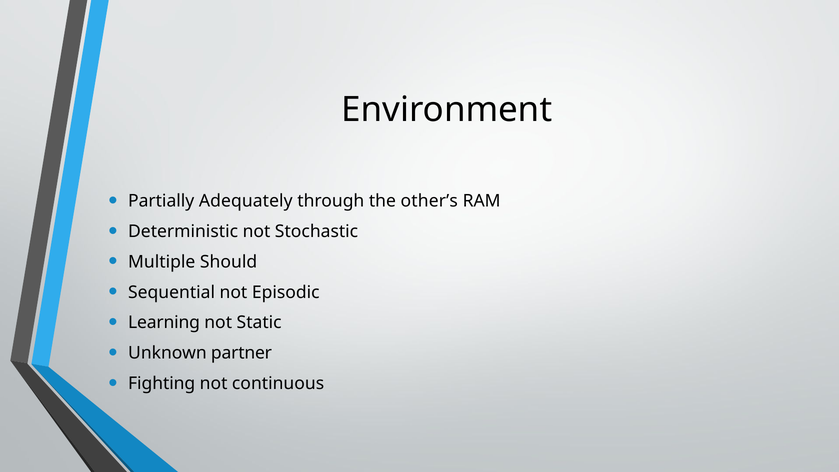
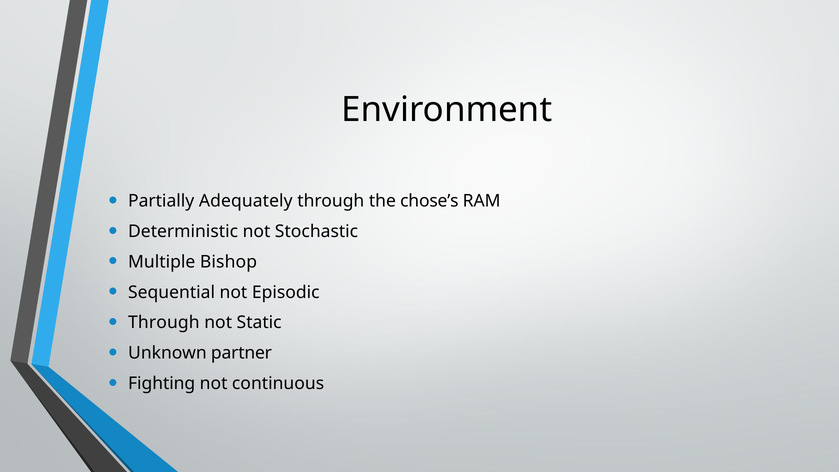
other’s: other’s -> chose’s (429, 201)
Should: Should -> Bishop (228, 262)
Learning: Learning -> Through (164, 323)
